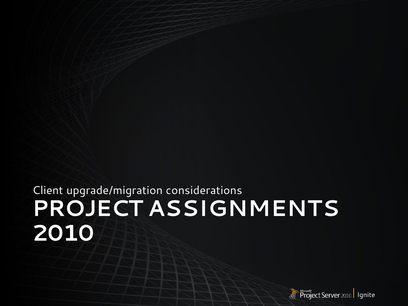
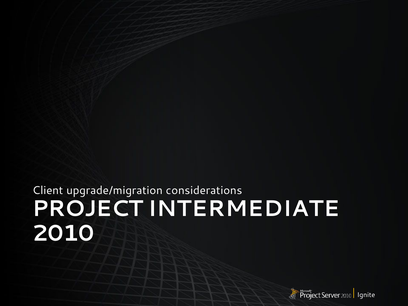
ASSIGNMENTS: ASSIGNMENTS -> INTERMEDIATE (244, 209)
